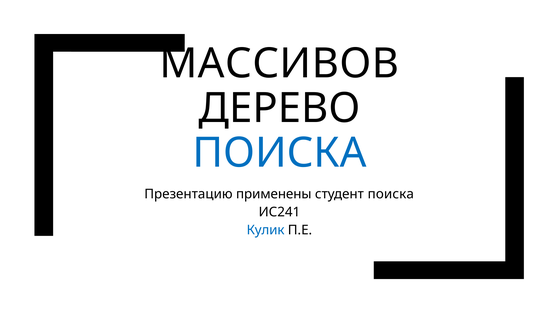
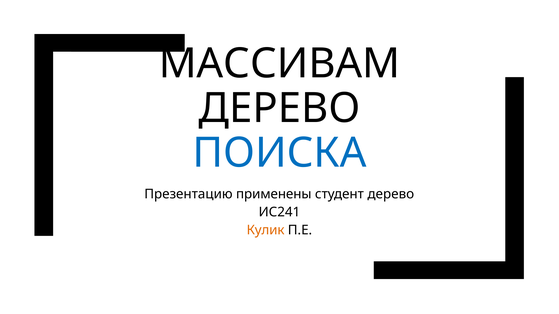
МАССИВОВ: МАССИВОВ -> МАССИВАМ (280, 64)
студент поиска: поиска -> дерево (391, 194)
Кулик colour: blue -> orange (266, 230)
